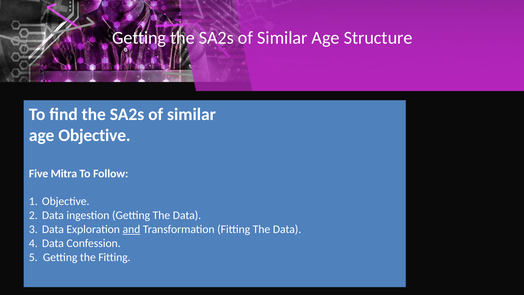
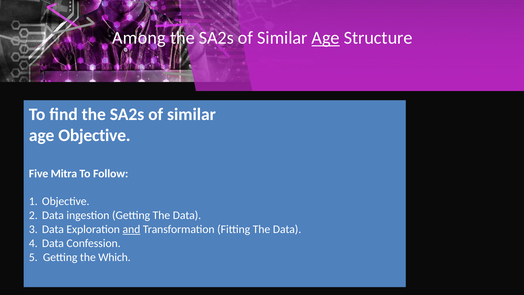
Getting: Getting -> Among (139, 38)
Age underline: none -> present (326, 38)
the Fitting: Fitting -> Which (114, 257)
